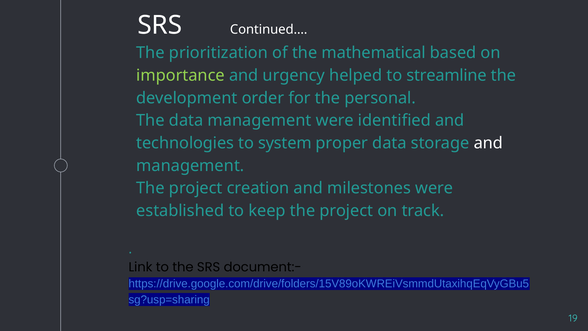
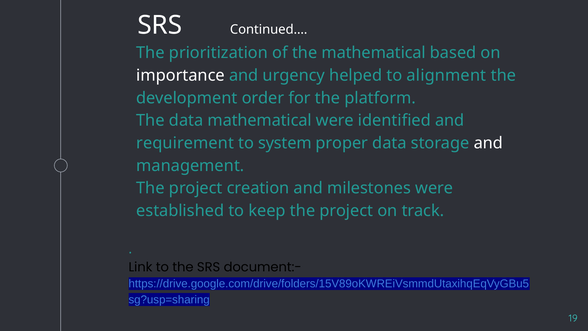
importance colour: light green -> white (181, 75)
streamline: streamline -> alignment (446, 75)
personal: personal -> platform (380, 98)
data management: management -> mathematical (260, 120)
technologies: technologies -> requirement (185, 143)
